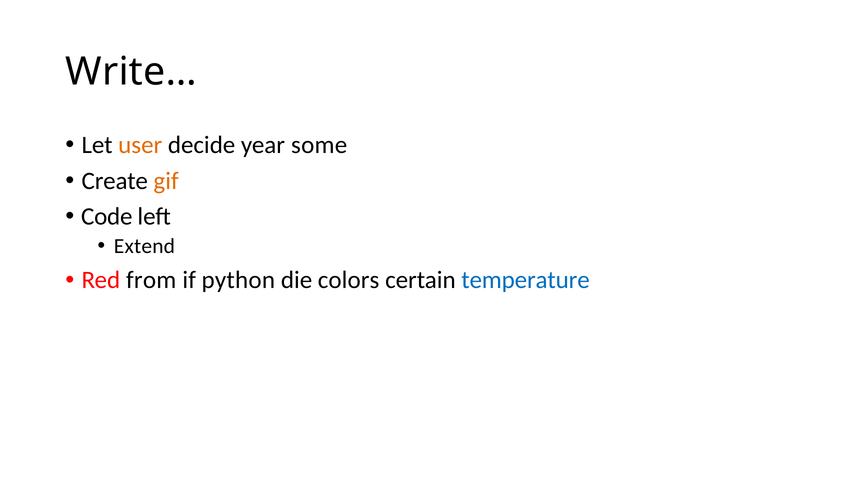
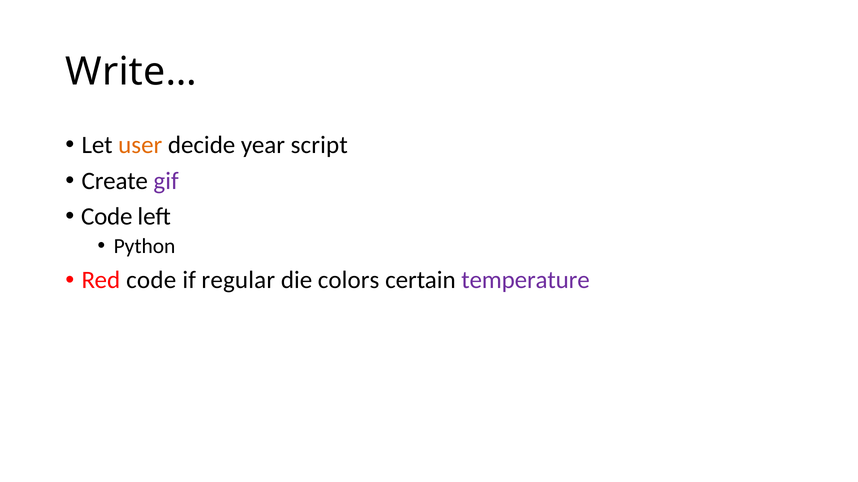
some: some -> script (319, 145)
gif colour: orange -> purple (166, 181)
Extend: Extend -> Python (145, 247)
Red from: from -> code (151, 281)
python: python -> regular (238, 281)
temperature colour: blue -> purple (526, 281)
